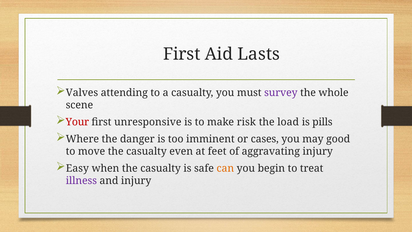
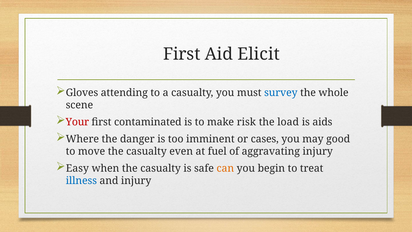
Lasts: Lasts -> Elicit (259, 54)
Valves: Valves -> Gloves (82, 93)
survey colour: purple -> blue (281, 93)
unresponsive: unresponsive -> contaminated (148, 122)
pills: pills -> aids (322, 122)
feet: feet -> fuel (217, 151)
illness colour: purple -> blue (81, 181)
